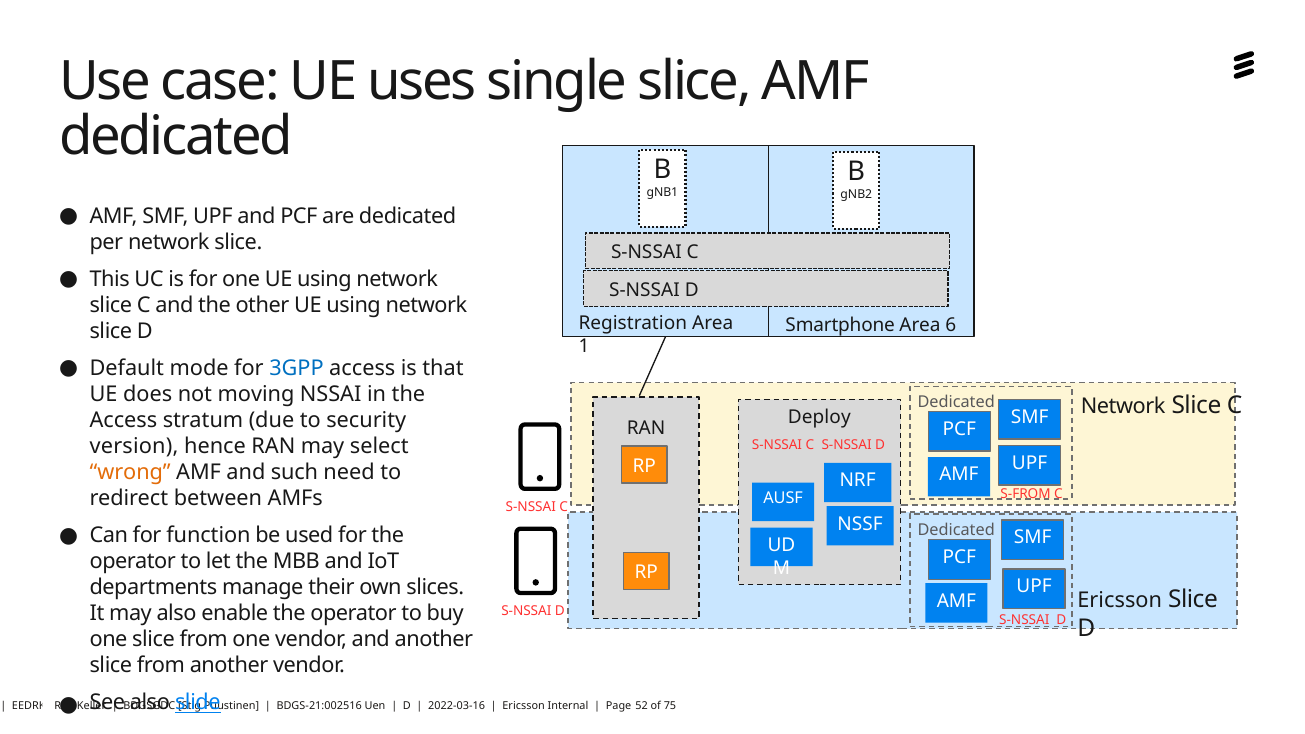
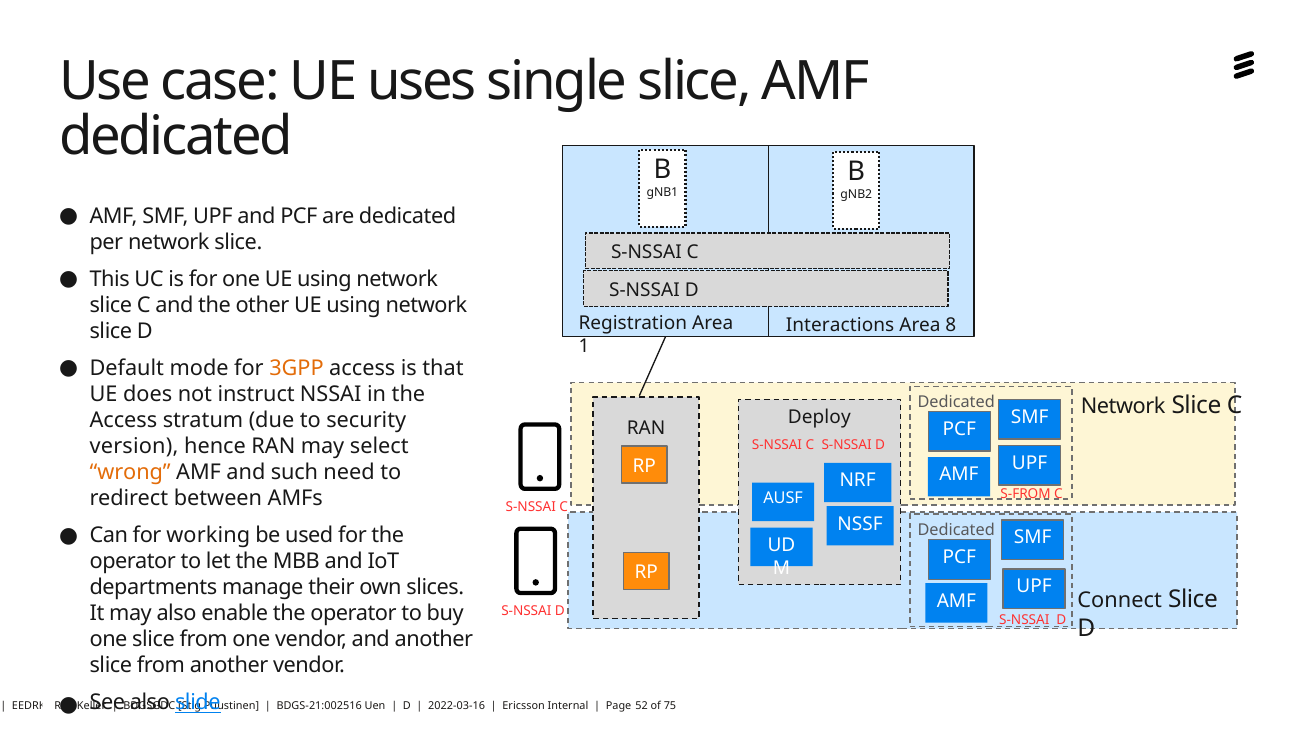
Smartphone: Smartphone -> Interactions (840, 326)
6: 6 -> 8 (951, 326)
3GPP colour: blue -> orange (296, 368)
moving: moving -> instruct (256, 394)
function: function -> working (208, 535)
Ericsson: Ericsson -> Connect (1120, 600)
